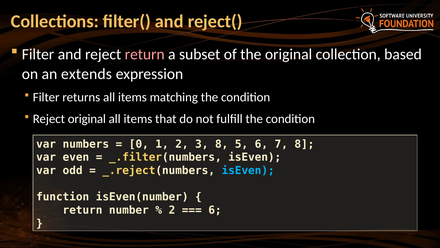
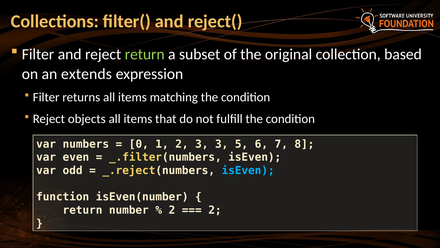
return colour: pink -> light green (145, 54)
Reject original: original -> objects (87, 119)
3 8: 8 -> 3 (222, 144)
6: 6 -> 2 (215, 210)
